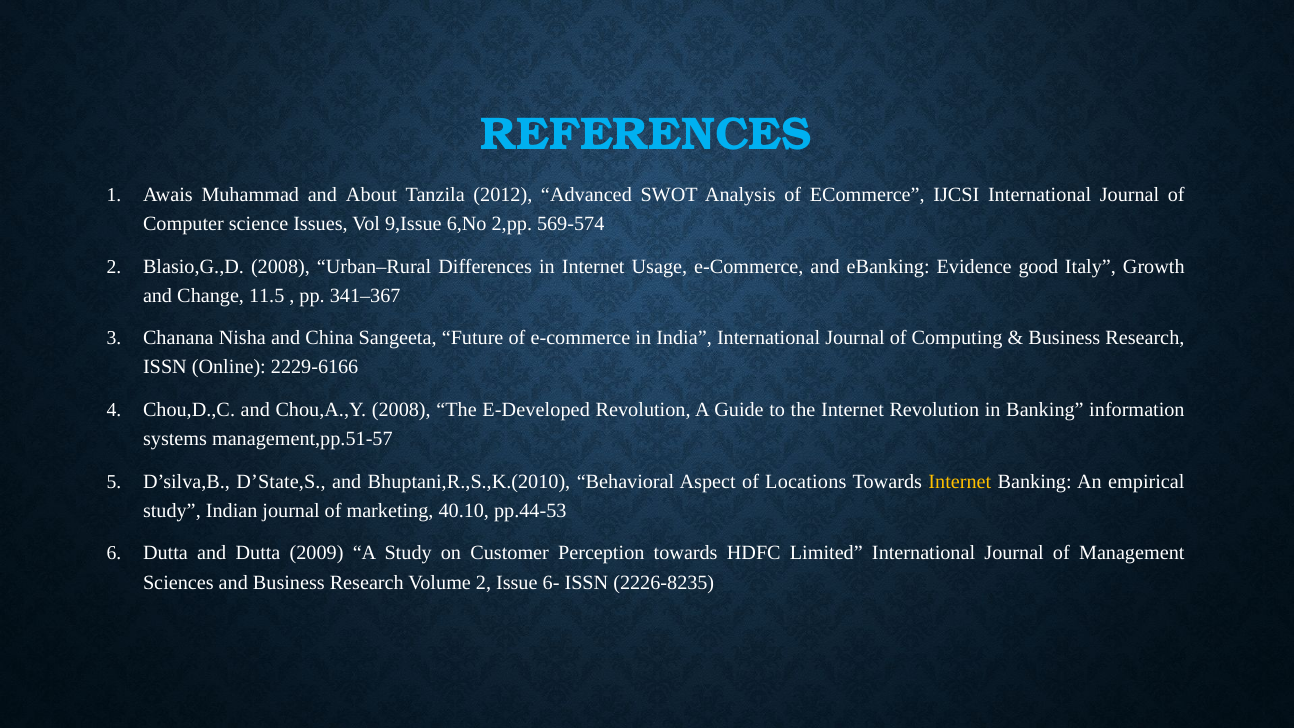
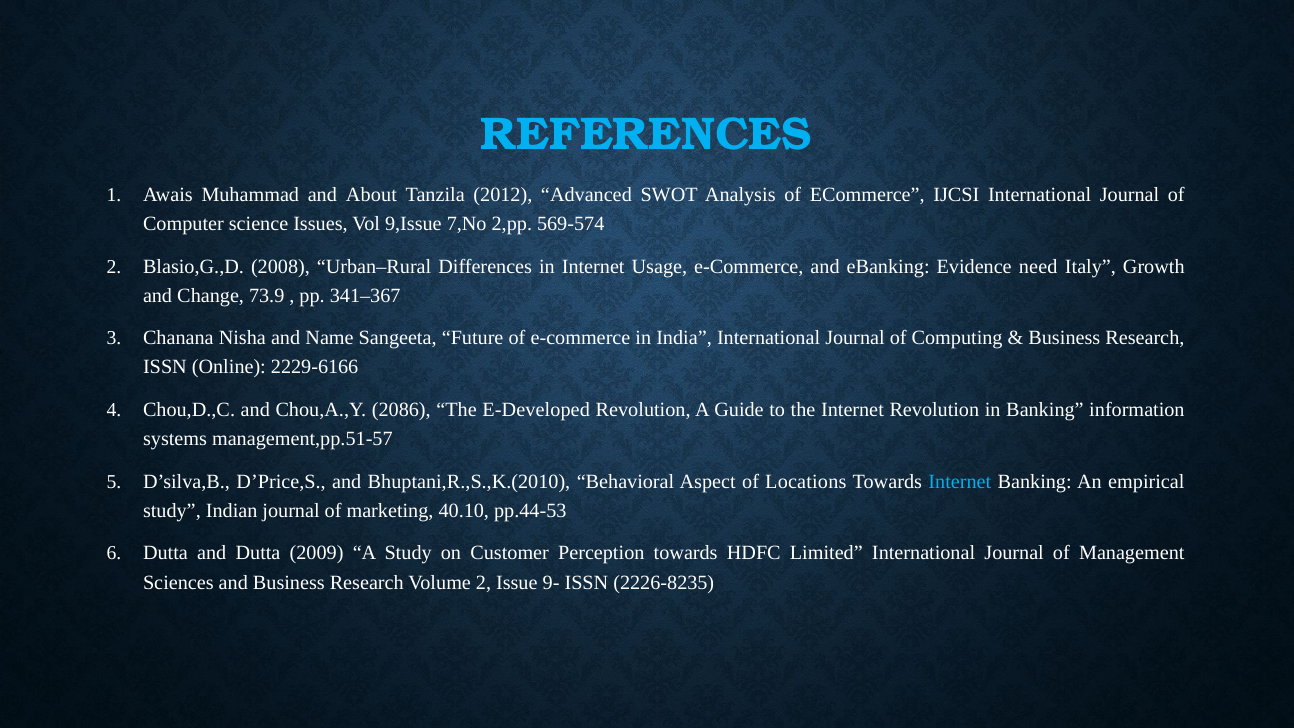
6,No: 6,No -> 7,No (467, 224)
good: good -> need (1038, 266)
11.5: 11.5 -> 73.9 (267, 295)
China: China -> Name (330, 338)
Chou,A.,Y 2008: 2008 -> 2086 (401, 410)
D’State,S: D’State,S -> D’Price,S (281, 481)
Internet colour: yellow -> light blue (960, 481)
6-: 6- -> 9- (551, 582)
